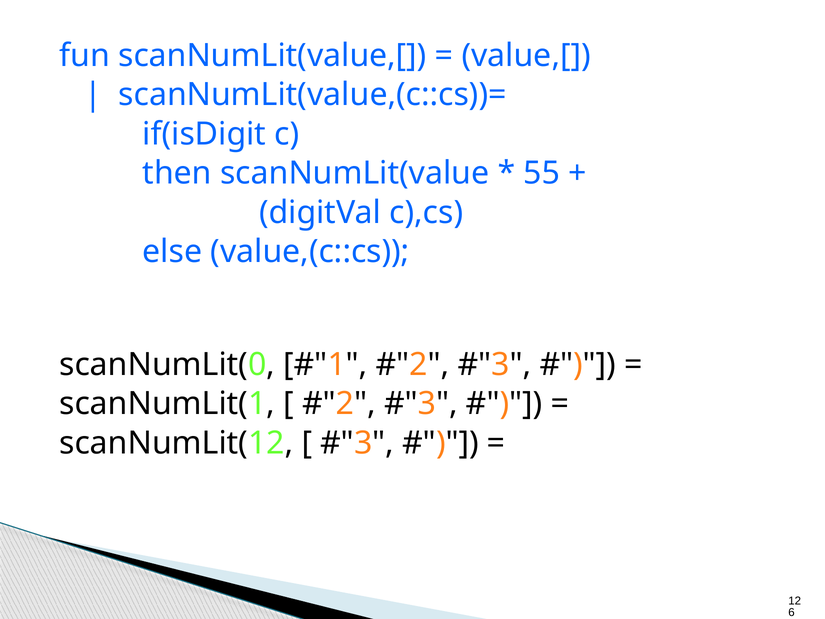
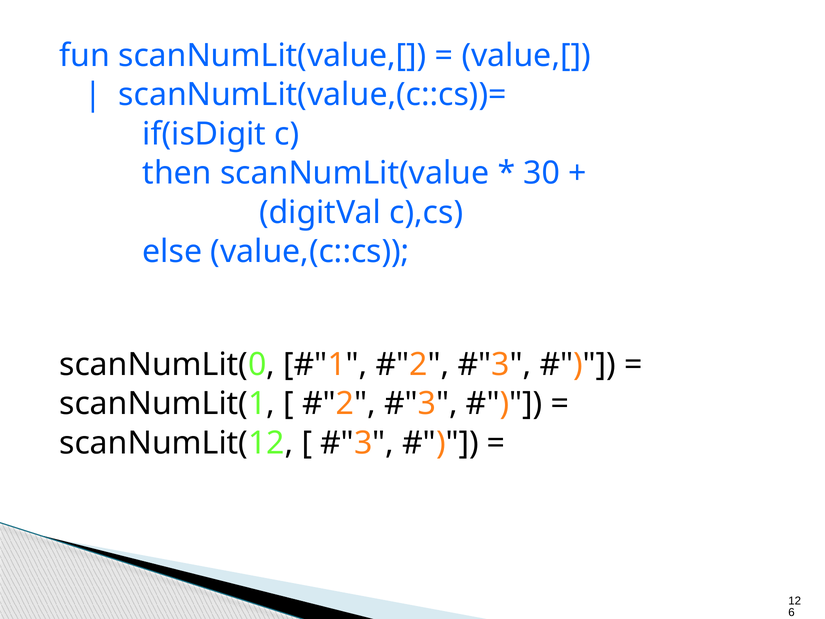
55: 55 -> 30 (542, 173)
